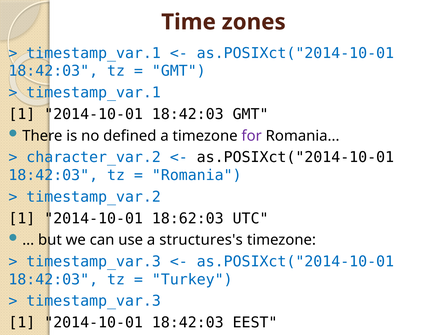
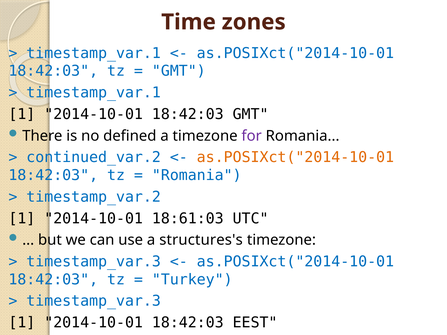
character_var.2: character_var.2 -> continued_var.2 (94, 157)
as.POSIXct("2014-10-01 colour: black -> orange (295, 157)
18:62:03: 18:62:03 -> 18:61:03 (188, 219)
